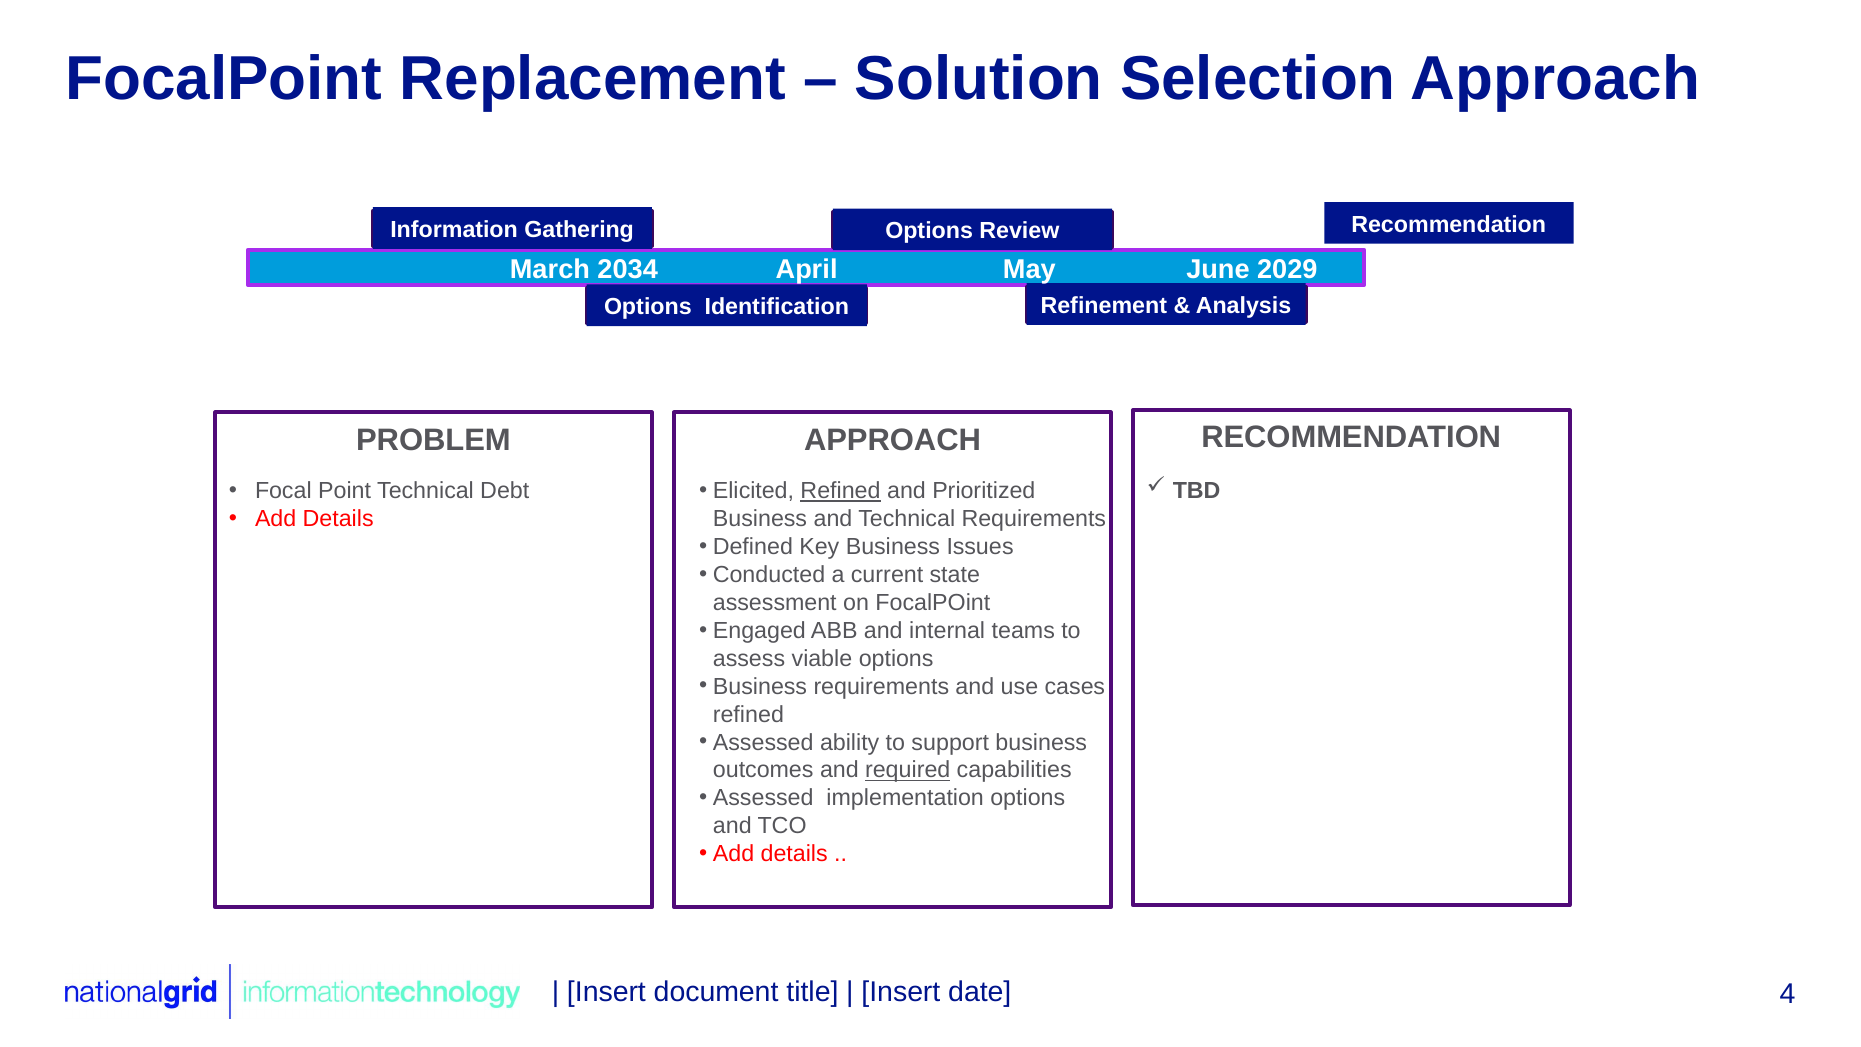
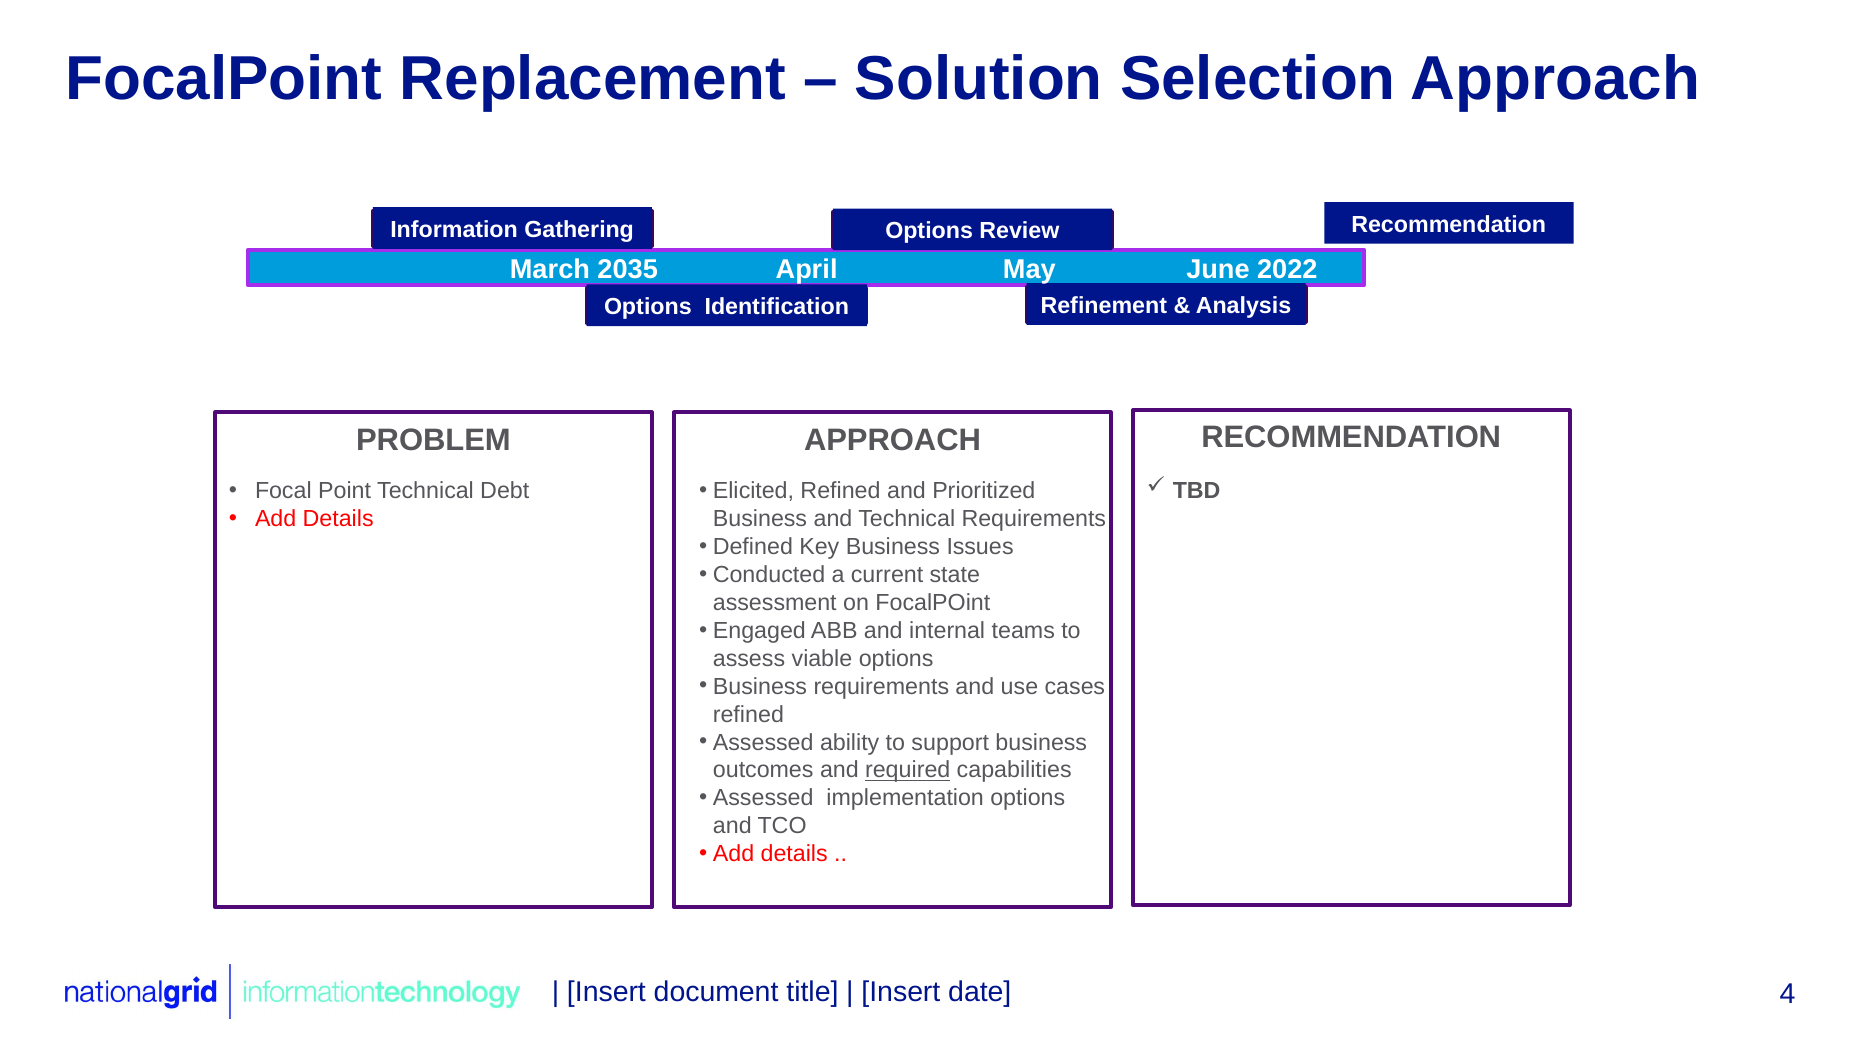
2034: 2034 -> 2035 (628, 269)
2029: 2029 -> 2022 (1287, 269)
Refined underline: present -> none (841, 491)
